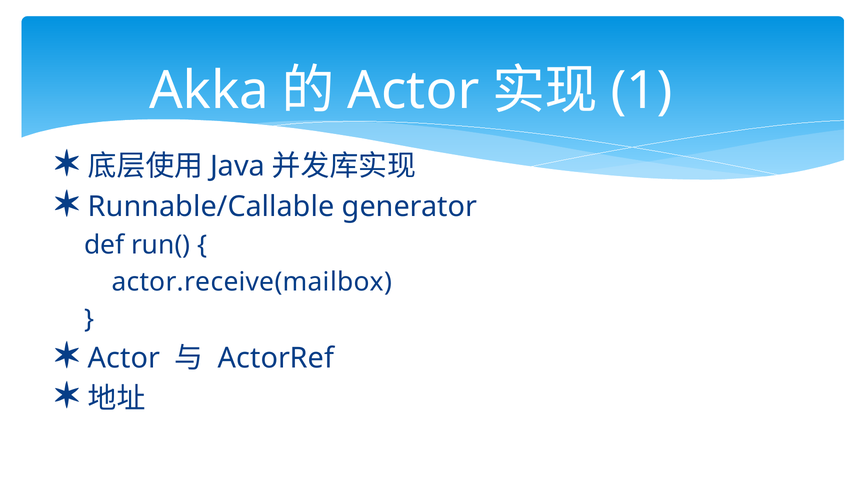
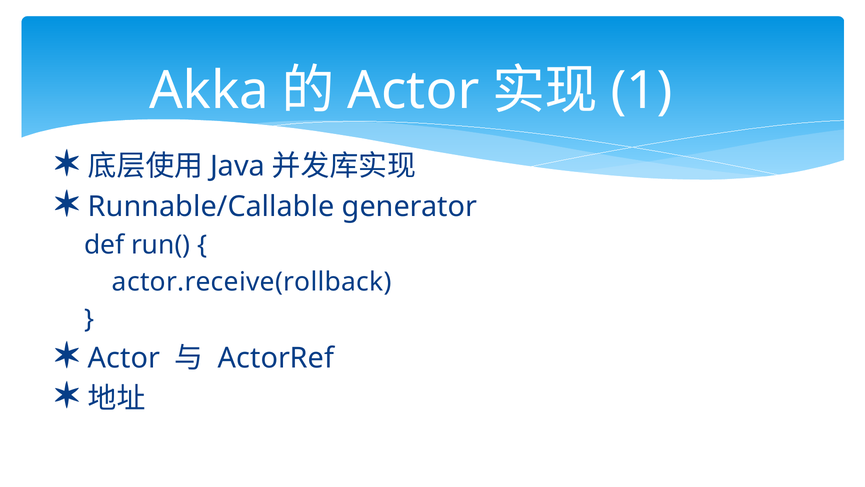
actor.receive(mailbox: actor.receive(mailbox -> actor.receive(rollback (252, 282)
